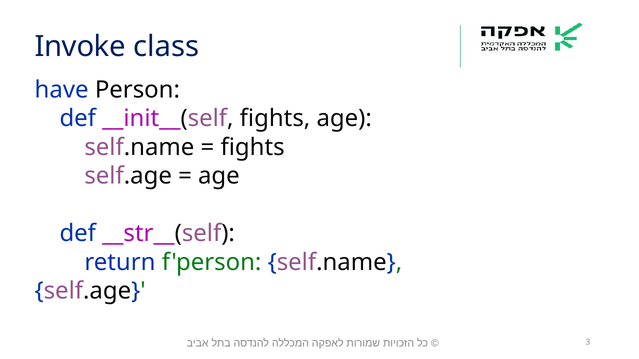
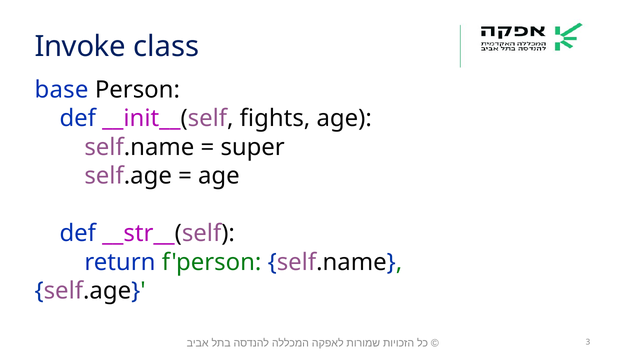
have: have -> base (62, 90)
fights: fights -> super (253, 147)
